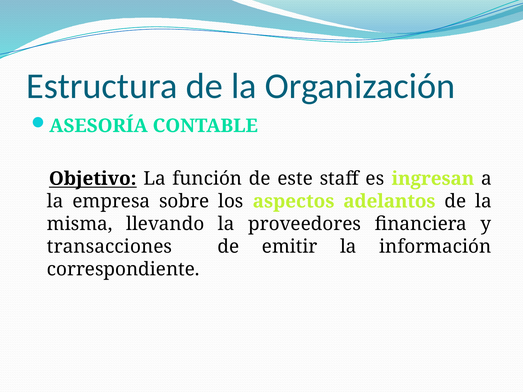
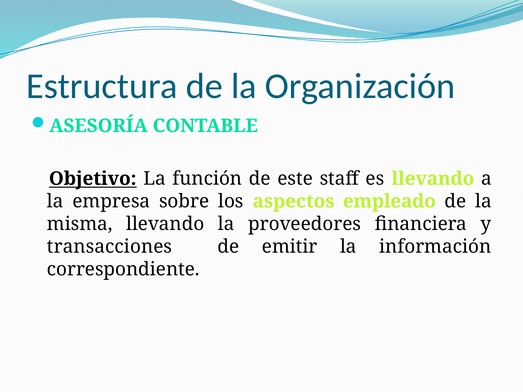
es ingresan: ingresan -> llevando (433, 179)
adelantos: adelantos -> empleado (389, 201)
